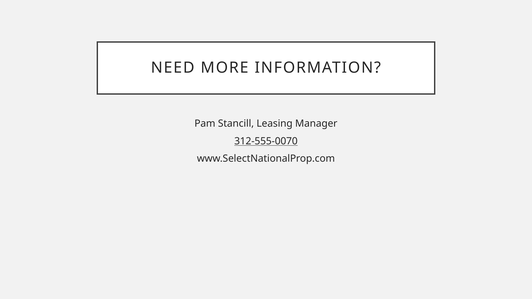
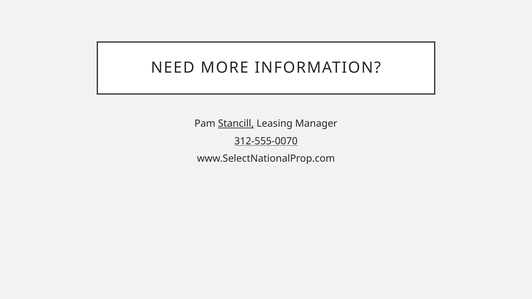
Stancill underline: none -> present (236, 124)
